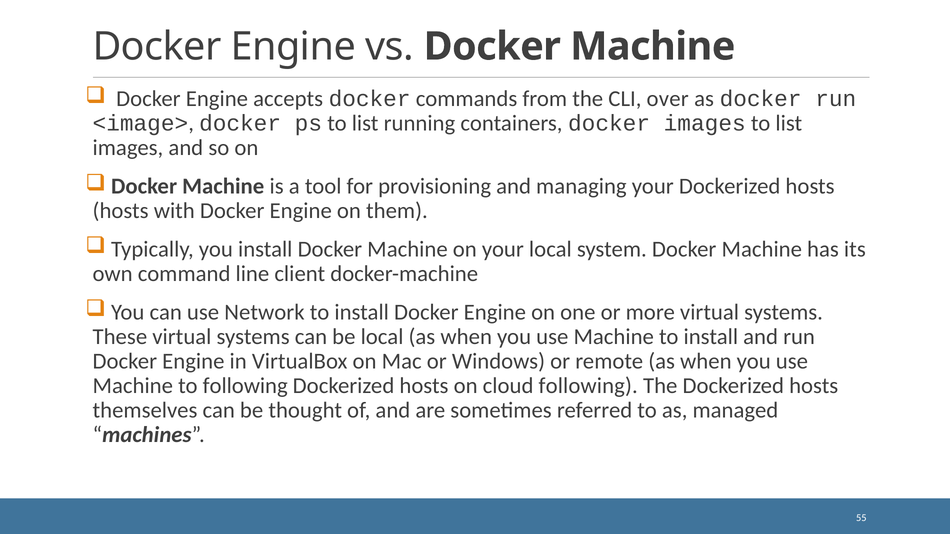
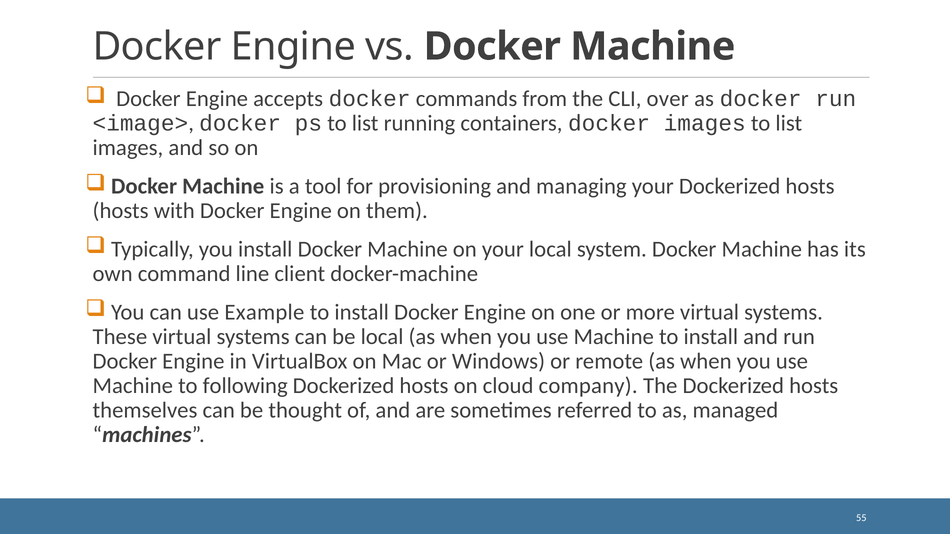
Network: Network -> Example (264, 312)
cloud following: following -> company (588, 386)
